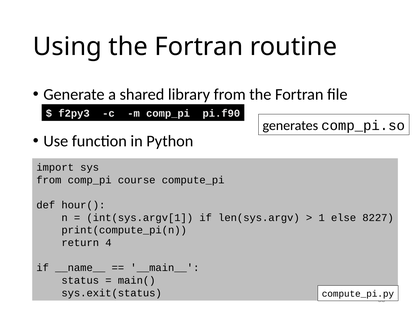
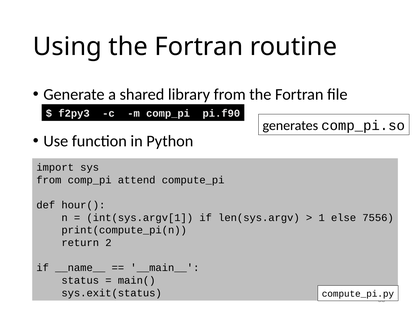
course: course -> attend (137, 180)
8227: 8227 -> 7556 (378, 217)
4: 4 -> 2 (108, 242)
